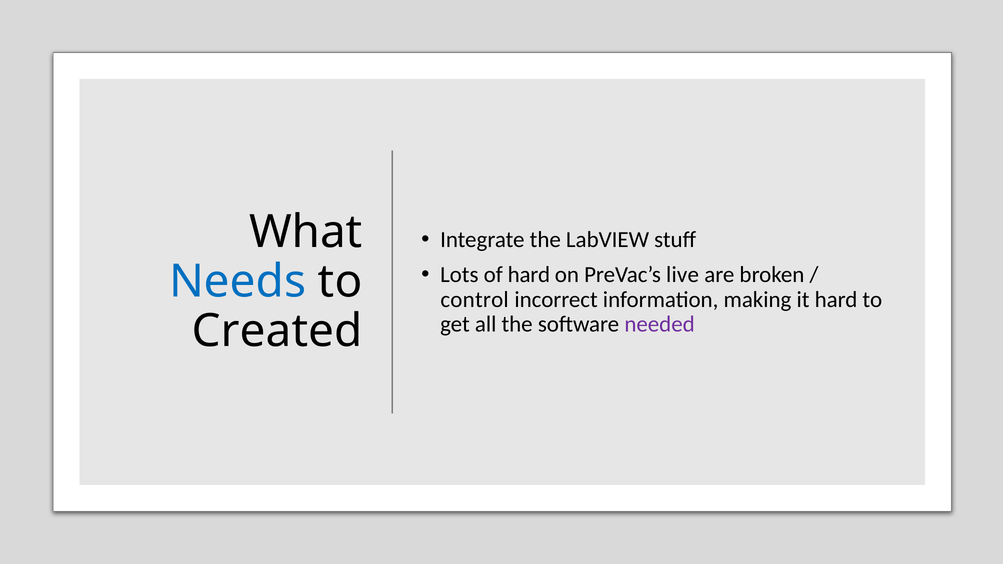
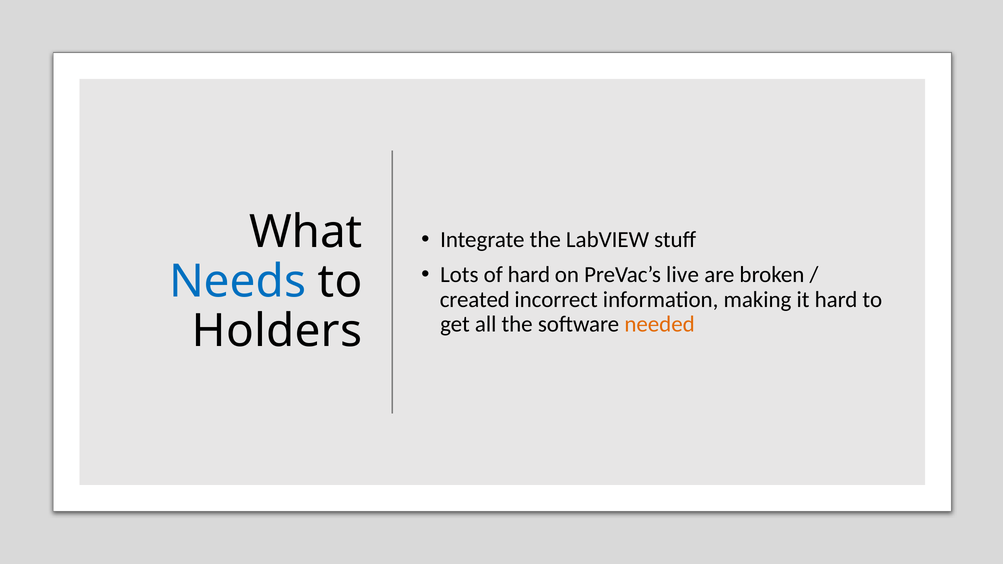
control: control -> created (475, 300)
needed colour: purple -> orange (660, 324)
Created: Created -> Holders (277, 331)
